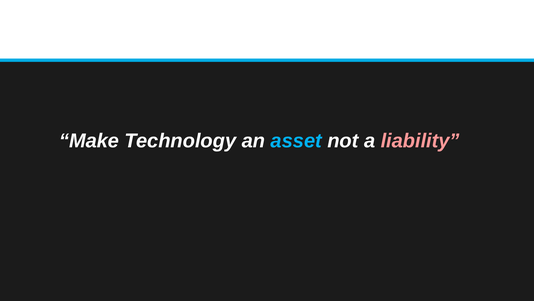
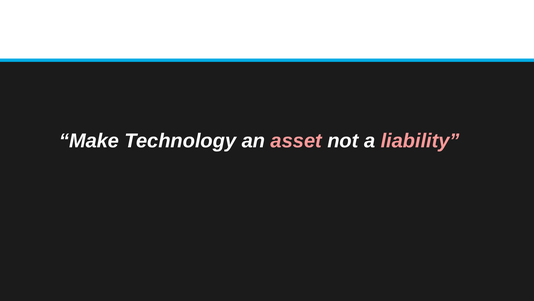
asset colour: light blue -> pink (296, 140)
